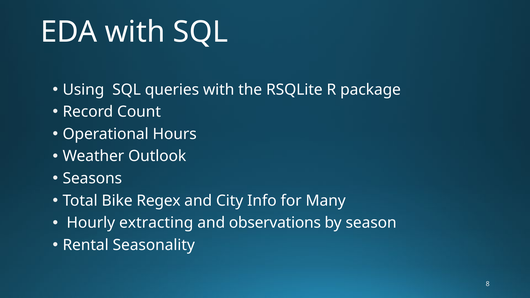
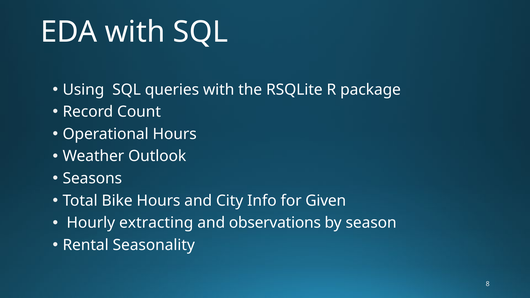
Bike Regex: Regex -> Hours (158, 201)
Many: Many -> Given (326, 201)
